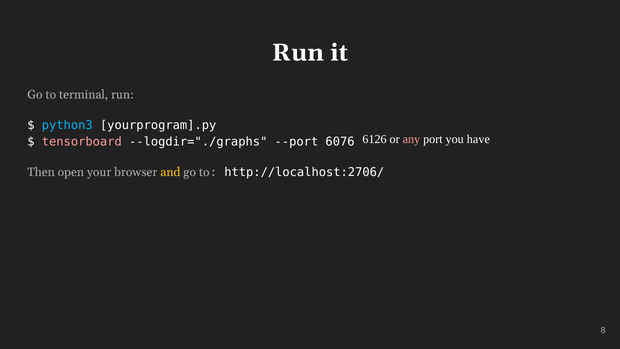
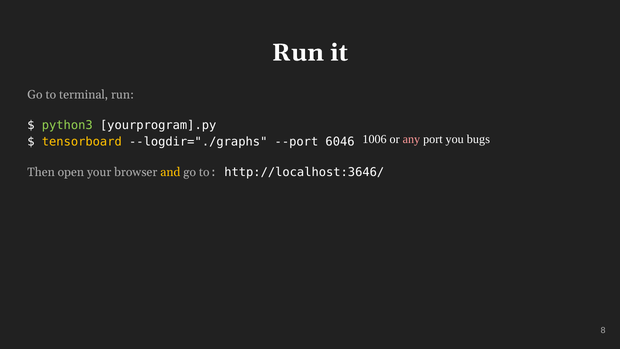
python3 colour: light blue -> light green (67, 125)
6126: 6126 -> 1006 (375, 139)
have: have -> bugs (478, 139)
tensorboard colour: pink -> yellow (82, 142)
6076: 6076 -> 6046 (340, 142)
http://localhost:2706/: http://localhost:2706/ -> http://localhost:3646/ (304, 172)
